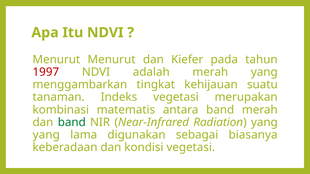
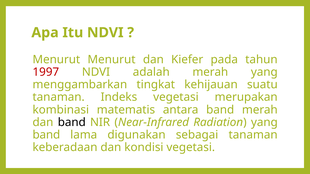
band colour: green -> black (72, 122)
yang: yang -> band (46, 135)
sebagai biasanya: biasanya -> tanaman (253, 135)
